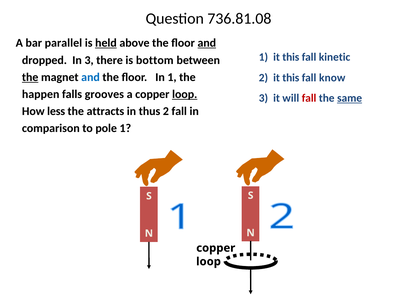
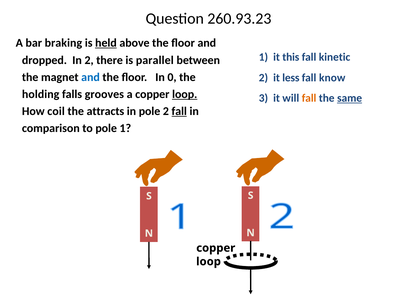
736.81.08: 736.81.08 -> 260.93.23 (239, 19)
parallel: parallel -> braking (63, 43)
and underline: present -> none (207, 43)
In 3: 3 -> 2 (89, 60)
bottom: bottom -> parallel (155, 60)
the underline: present -> none (30, 77)
In 1: 1 -> 0 (172, 77)
2 it this: this -> less (291, 78)
happen: happen -> holding (41, 94)
fall colour: red -> orange (309, 98)
less: less -> coil (56, 111)
in thus: thus -> pole (150, 111)
fall underline: none -> present (179, 111)
